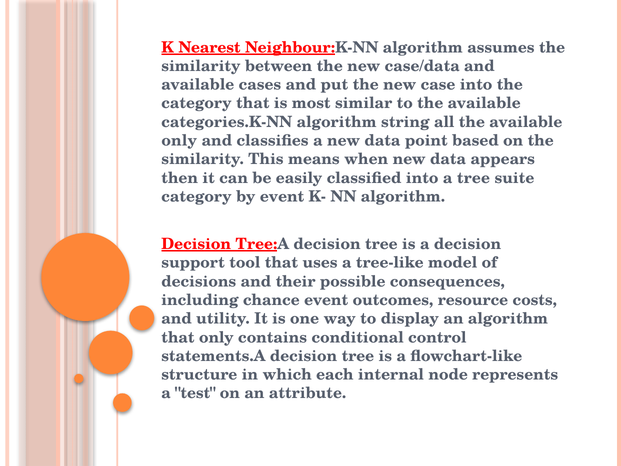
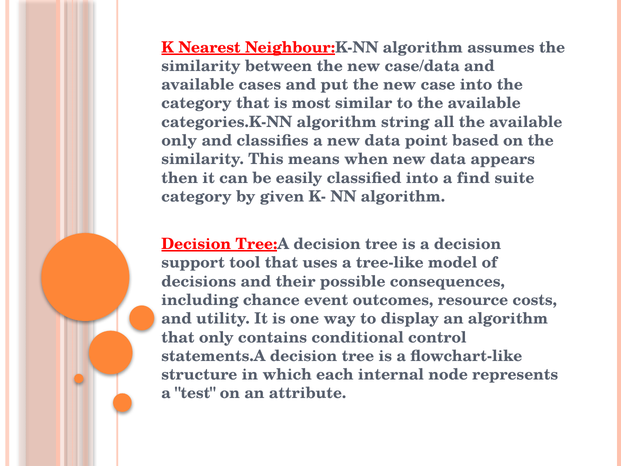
a tree: tree -> find (473, 178)
by event: event -> given (282, 196)
